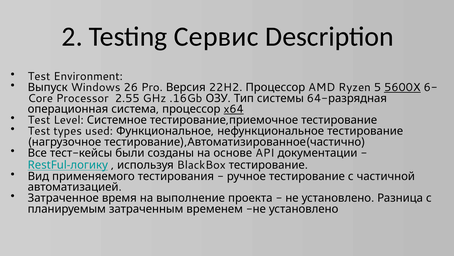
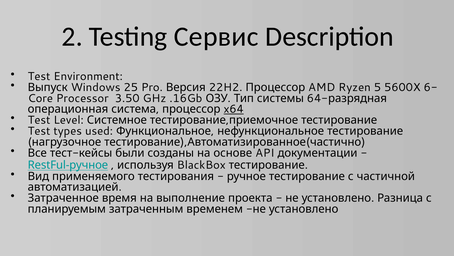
26: 26 -> 25 (131, 87)
5600X underline: present -> none (402, 87)
2.55: 2.55 -> 3.50 (127, 98)
RestFul-логику: RestFul-логику -> RestFul-ручное (68, 165)
